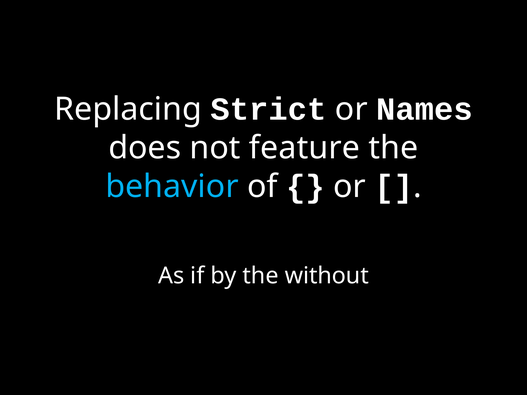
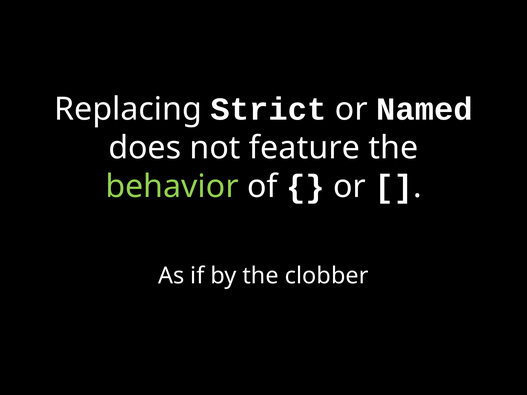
Names: Names -> Named (424, 109)
behavior colour: light blue -> light green (172, 187)
without: without -> clobber (327, 276)
